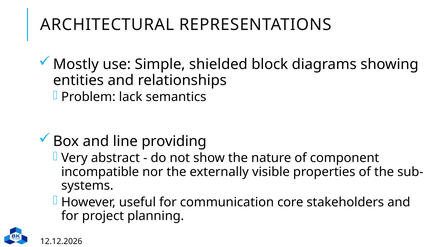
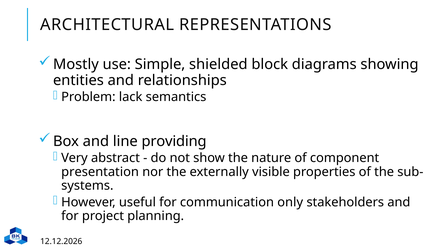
incompatible: incompatible -> presentation (100, 172)
core: core -> only (290, 203)
